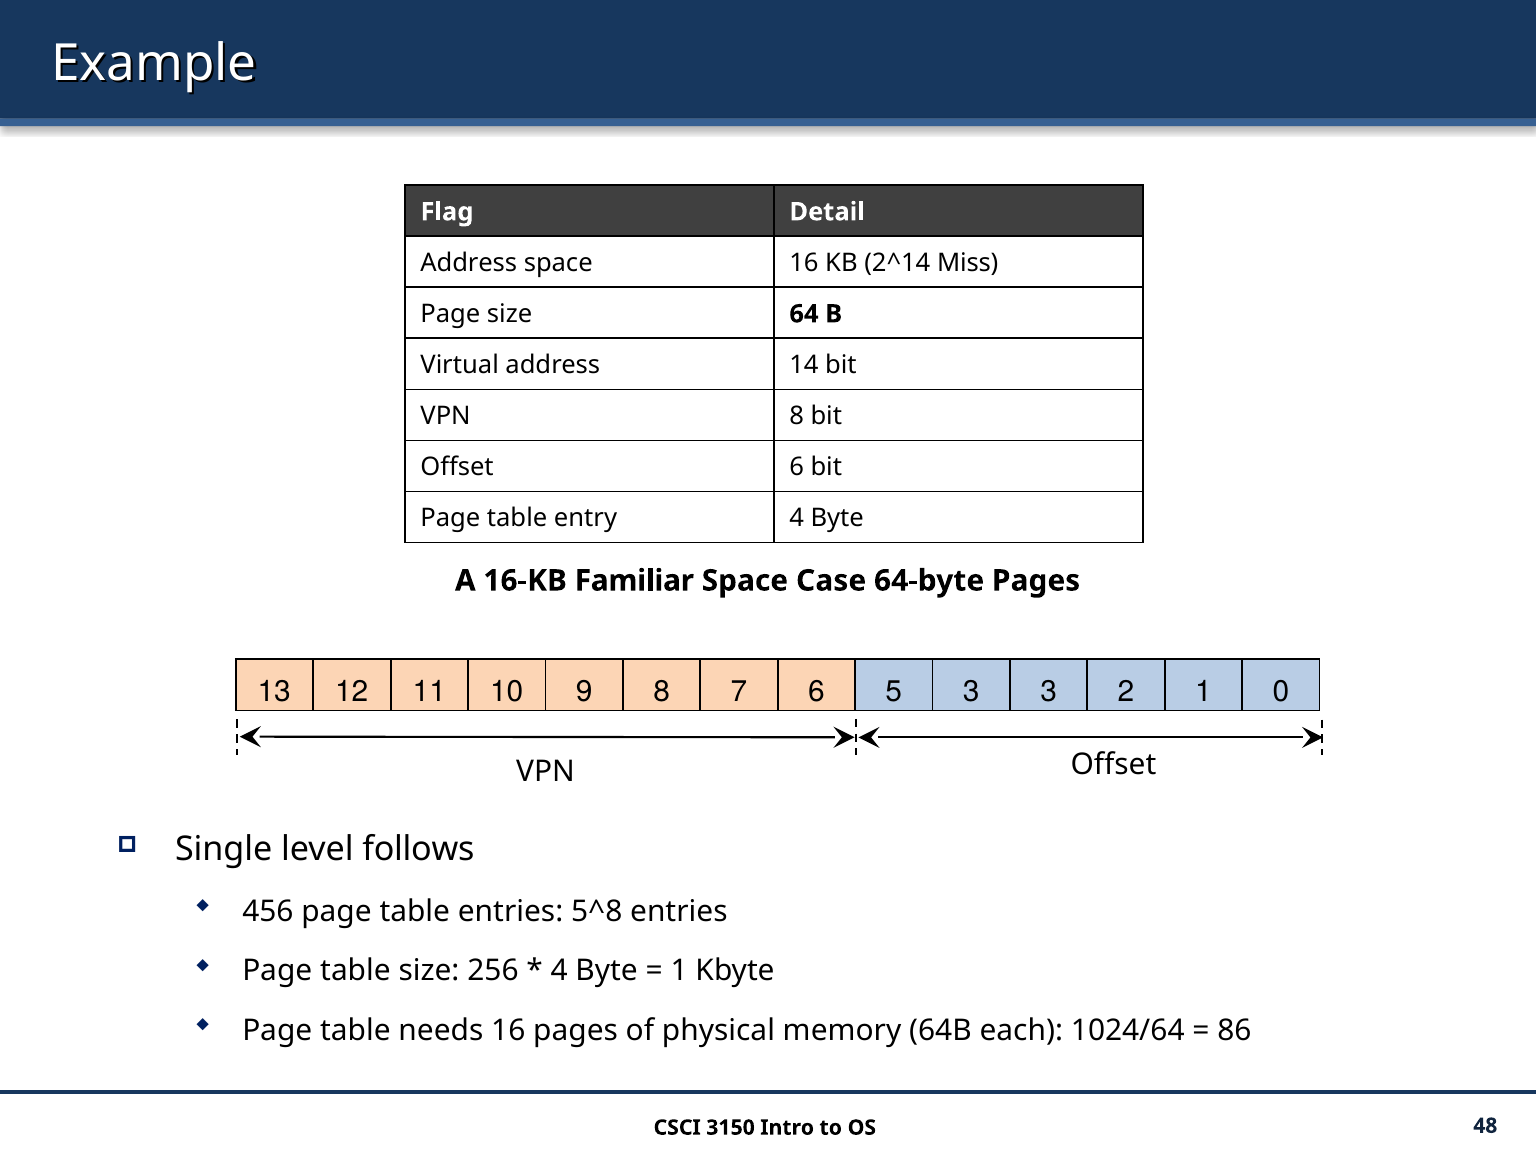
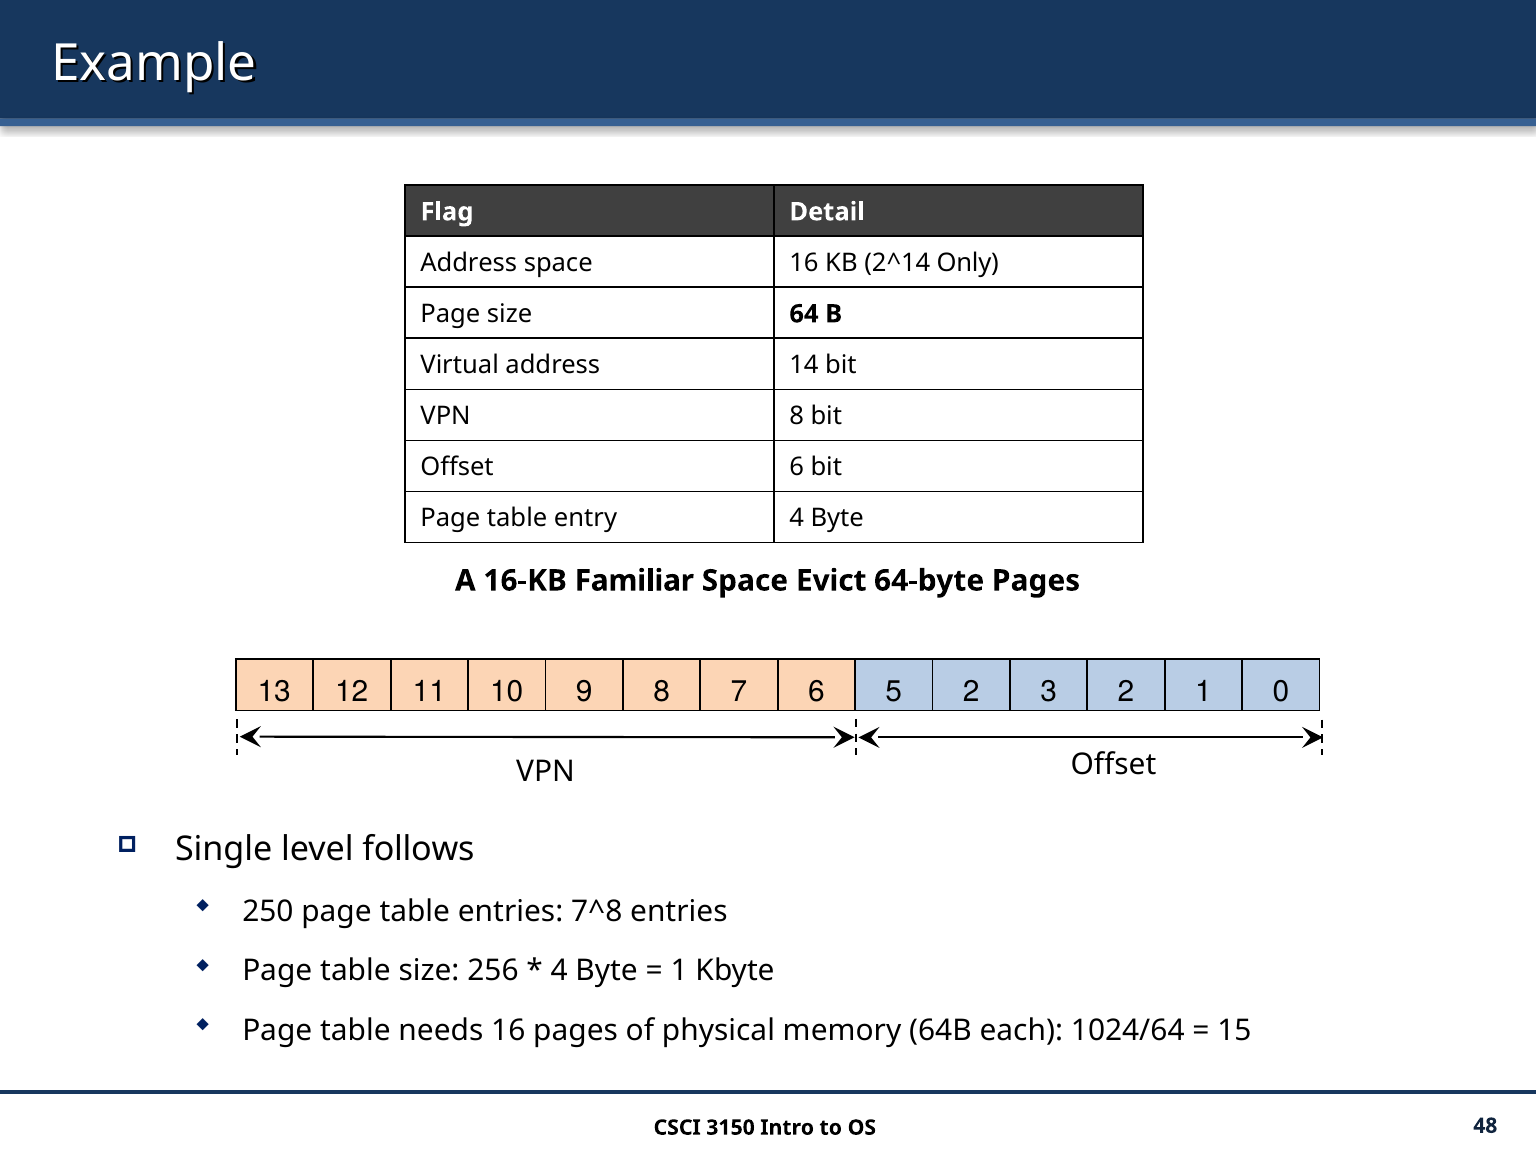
Miss: Miss -> Only (968, 263)
Case: Case -> Evict (831, 581)
5 3: 3 -> 2 (971, 691)
456: 456 -> 250 (268, 911)
5^8: 5^8 -> 7^8 (597, 911)
86: 86 -> 15 (1234, 1031)
